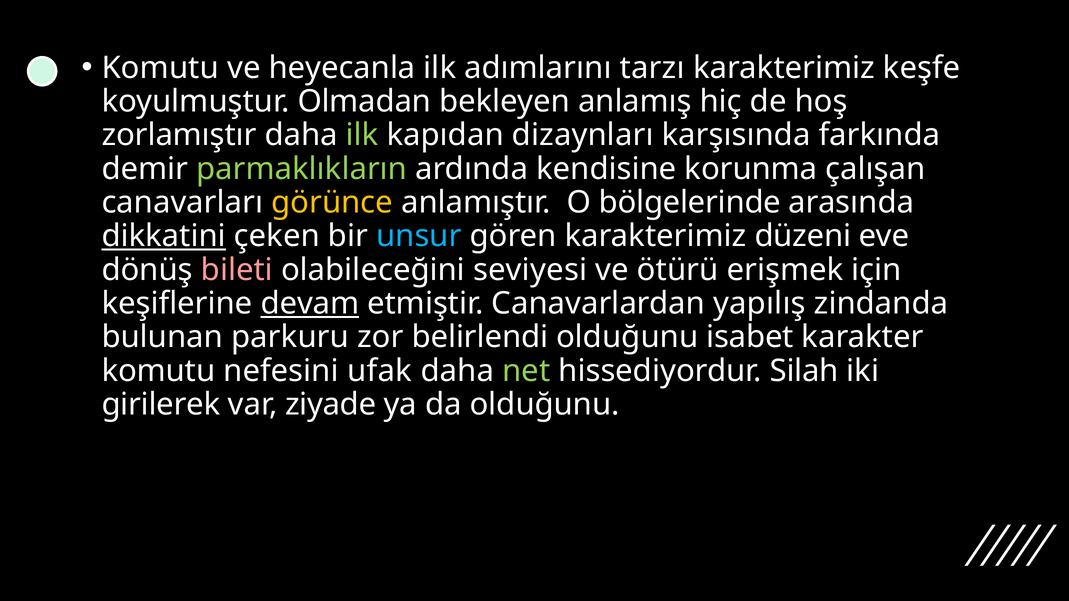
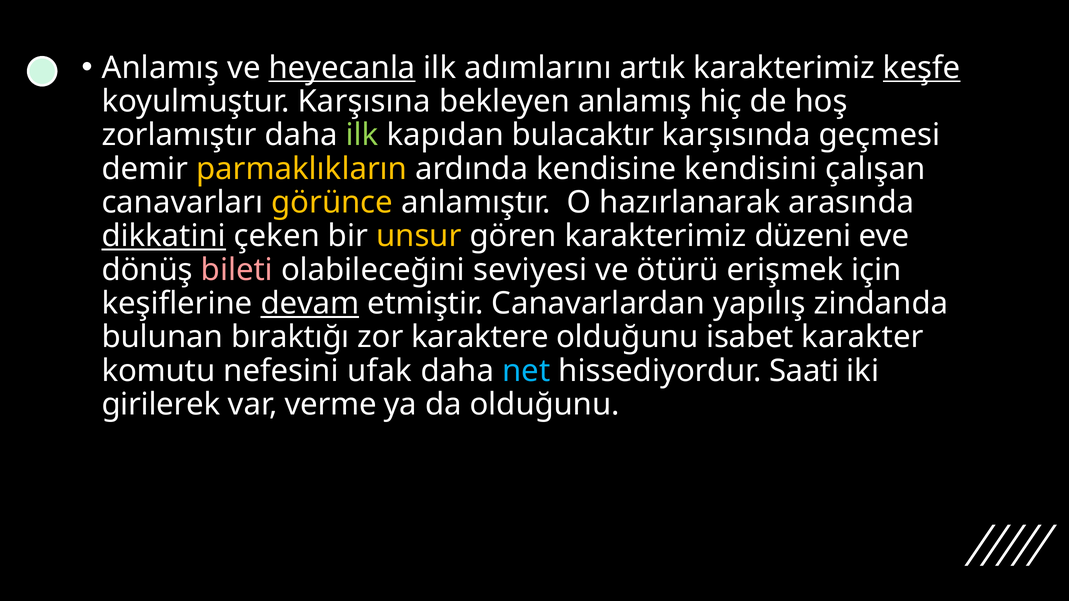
Komutu: Komutu -> Anlamış (160, 68)
heyecanla underline: none -> present (342, 68)
tarzı: tarzı -> artık (652, 68)
keşfe underline: none -> present (922, 68)
Olmadan: Olmadan -> Karşısına (364, 102)
dizaynları: dizaynları -> bulacaktır (583, 135)
farkında: farkında -> geçmesi (879, 135)
parmaklıkların colour: light green -> yellow (302, 169)
korunma: korunma -> kendisini (751, 169)
bölgelerinde: bölgelerinde -> hazırlanarak (690, 203)
unsur colour: light blue -> yellow (419, 236)
parkuru: parkuru -> bıraktığı (290, 337)
belirlendi: belirlendi -> karaktere (480, 337)
net colour: light green -> light blue (526, 371)
Silah: Silah -> Saati (804, 371)
ziyade: ziyade -> verme (331, 405)
